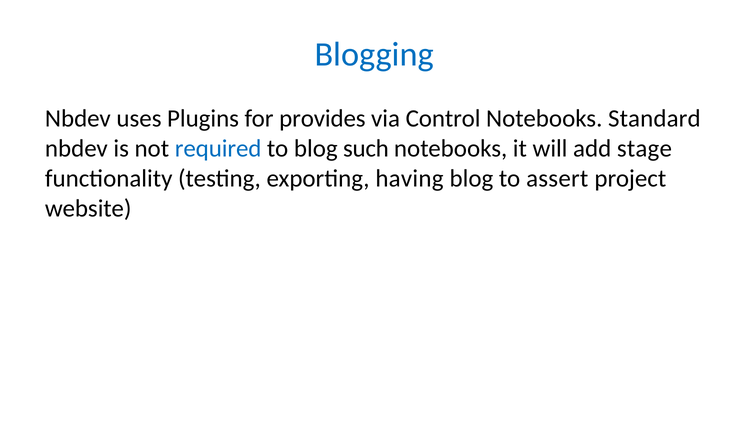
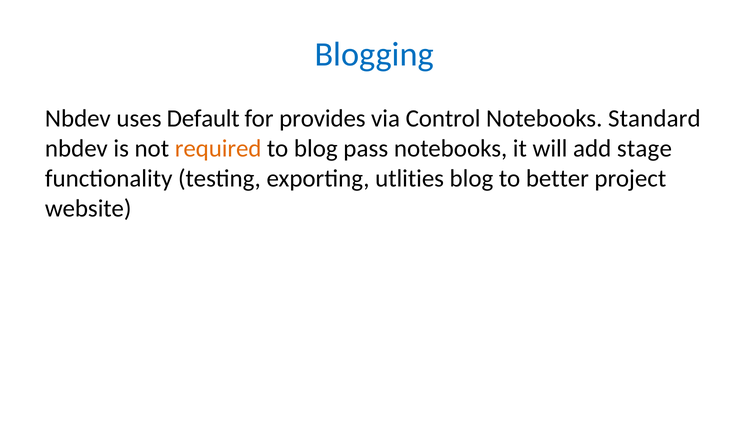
Plugins: Plugins -> Default (203, 119)
required colour: blue -> orange (218, 149)
such: such -> pass (366, 149)
having: having -> utlities (410, 179)
assert: assert -> better (557, 179)
